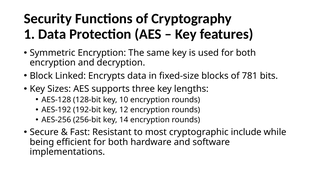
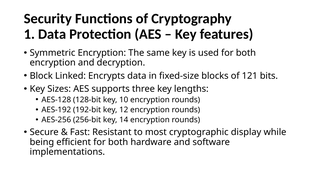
781: 781 -> 121 (250, 76)
include: include -> display (246, 132)
